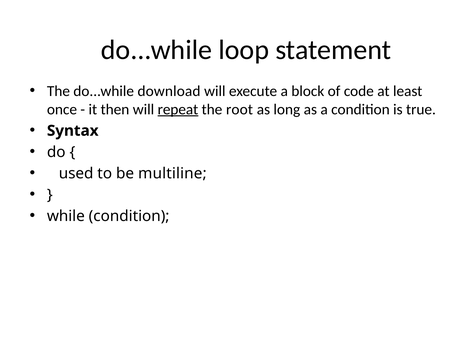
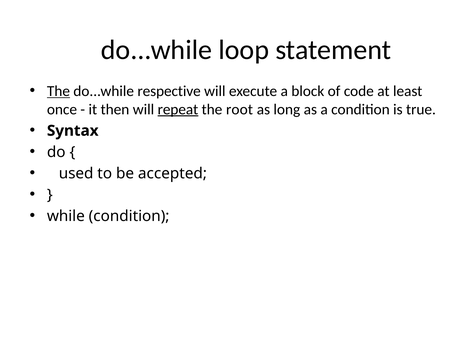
The underline: none -> present (58, 91)
download: download -> respective (169, 91)
multiline: multiline -> accepted (172, 174)
